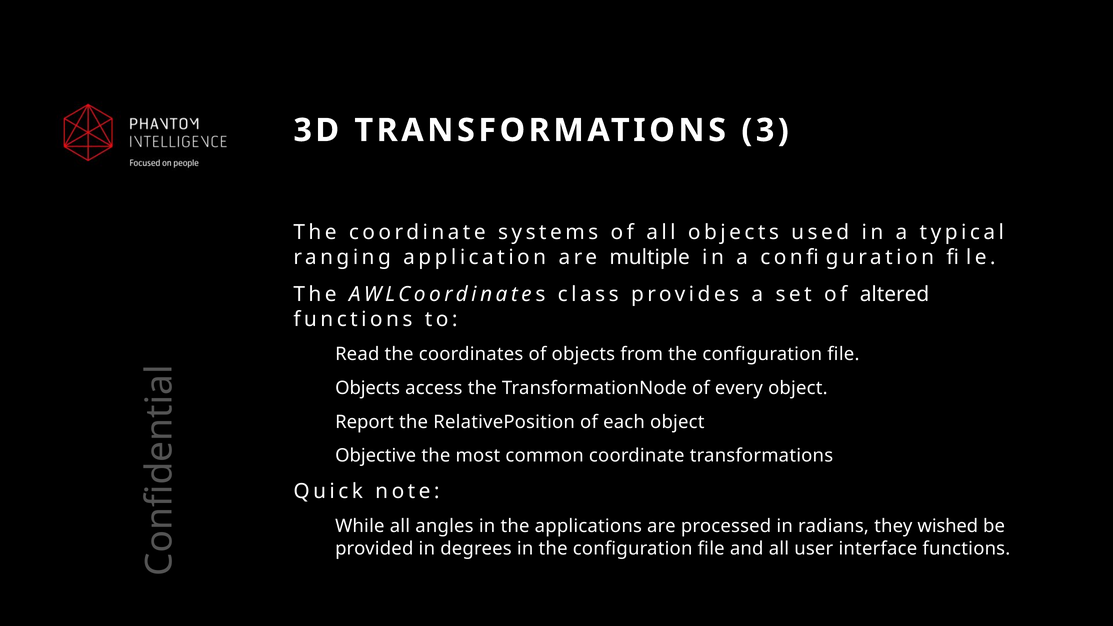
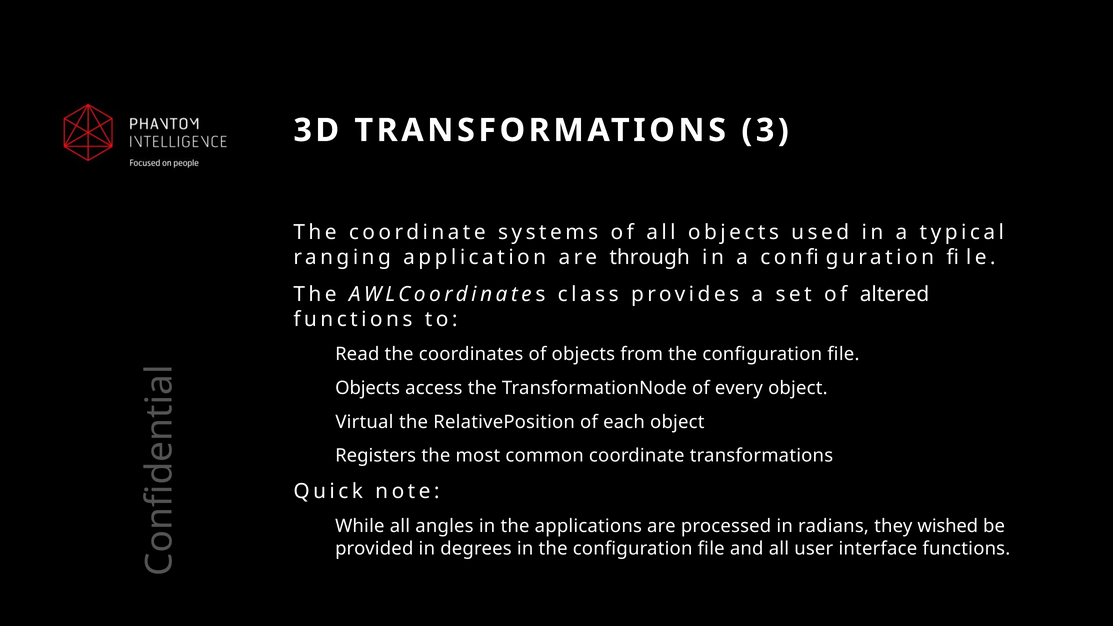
multiple: multiple -> through (650, 258)
Report: Report -> Virtual (364, 422)
Objective: Objective -> Registers (376, 456)
